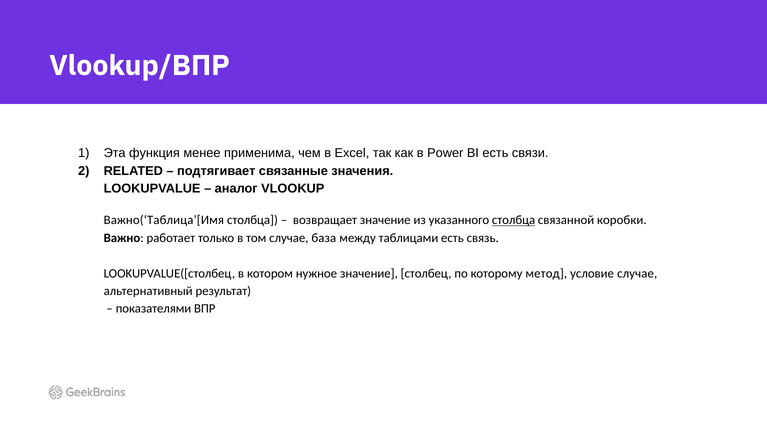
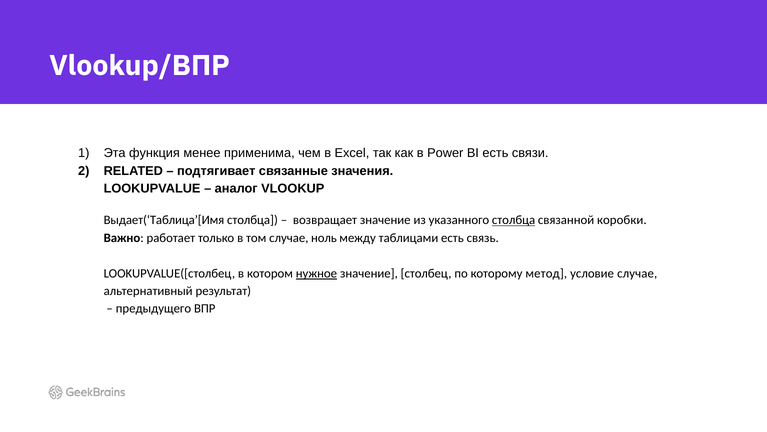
Важно(‘Таблица’[Имя: Важно(‘Таблица’[Имя -> Выдает(‘Таблица’[Имя (164, 220)
база: база -> ноль (324, 238)
нужное underline: none -> present (316, 273)
показателями: показателями -> предыдущего (153, 308)
